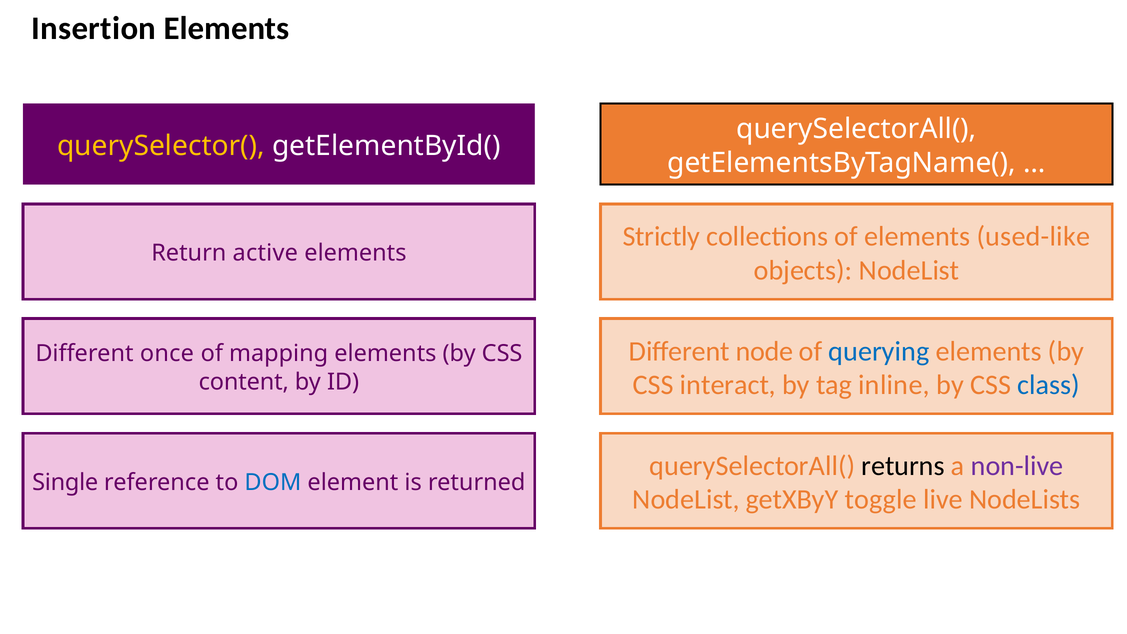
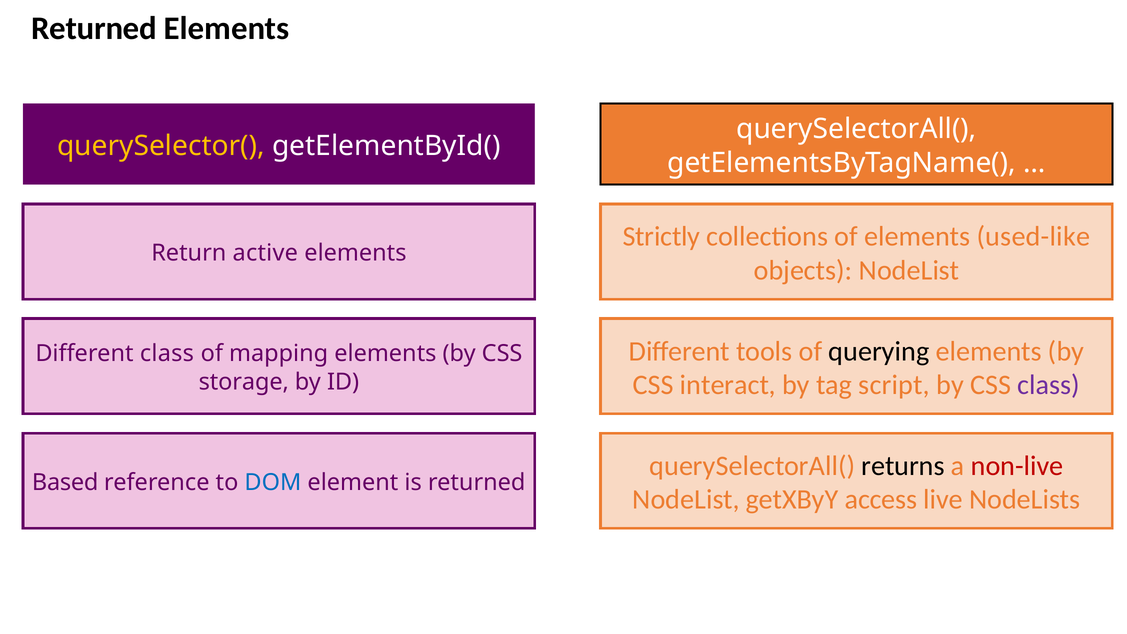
Insertion: Insertion -> Returned (94, 29)
node: node -> tools (764, 351)
querying colour: blue -> black (879, 351)
Different once: once -> class (167, 354)
inline: inline -> script (894, 385)
class colour: blue -> purple (1049, 385)
content: content -> storage (244, 382)
non-live colour: purple -> red (1017, 466)
Single: Single -> Based (65, 482)
toggle: toggle -> access (881, 500)
